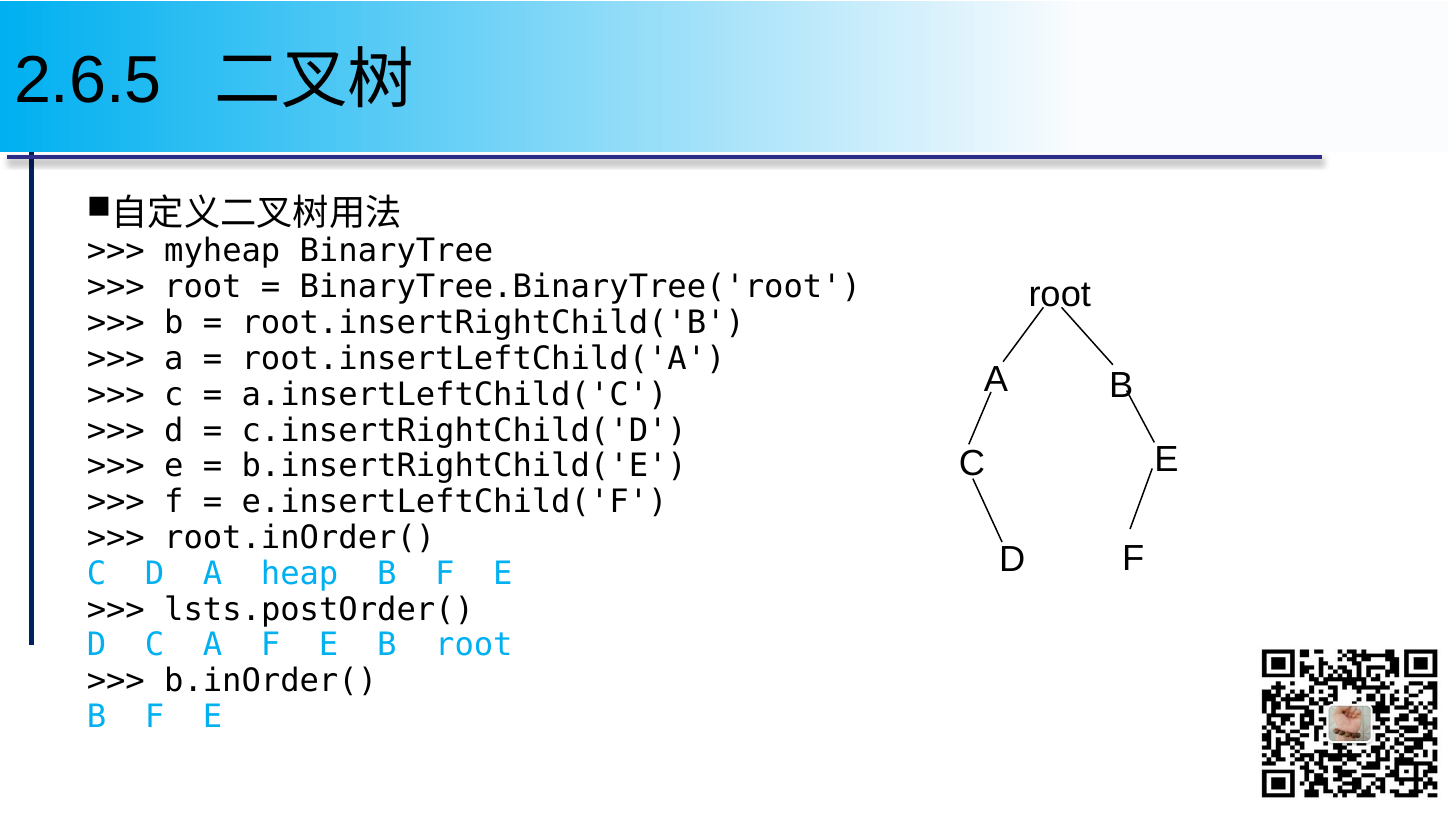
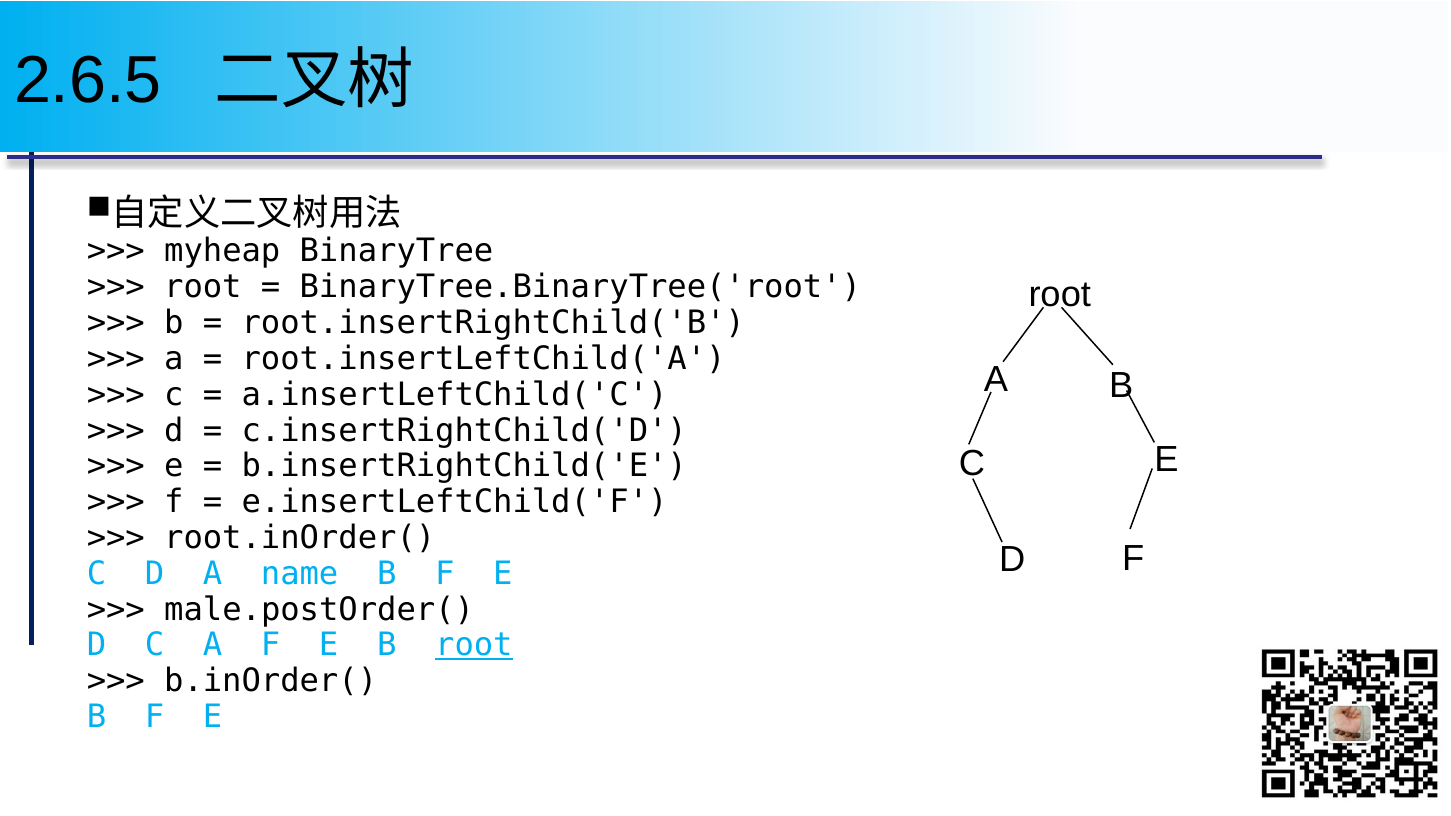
heap: heap -> name (300, 574)
lsts.postOrder(: lsts.postOrder( -> male.postOrder( (319, 610)
root underline: none -> present (474, 645)
